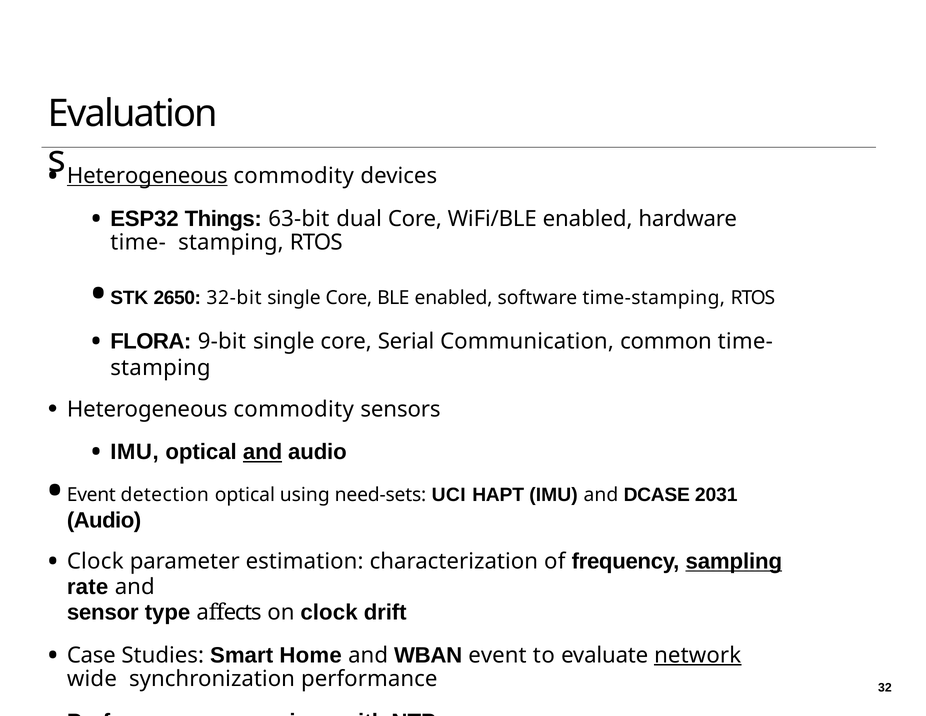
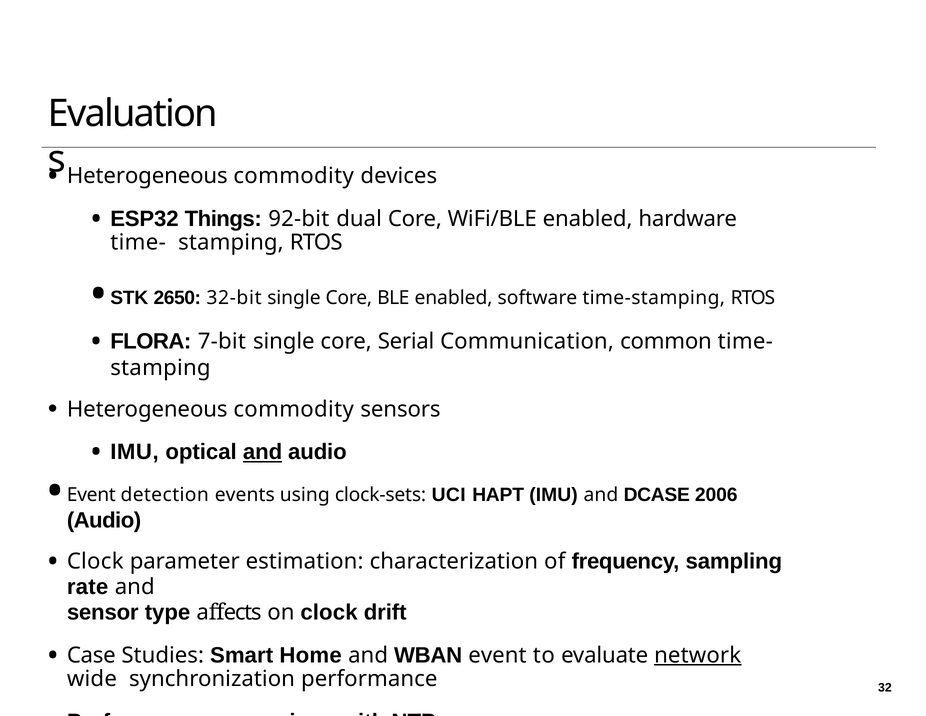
Heterogeneous underline: present -> none (147, 176)
63-bit: 63-bit -> 92-bit (299, 219)
9-bit: 9-bit -> 7-bit (222, 341)
detection optical: optical -> events (245, 494)
need-sets: need-sets -> clock-sets (380, 494)
2031: 2031 -> 2006 (716, 494)
sampling underline: present -> none (734, 561)
